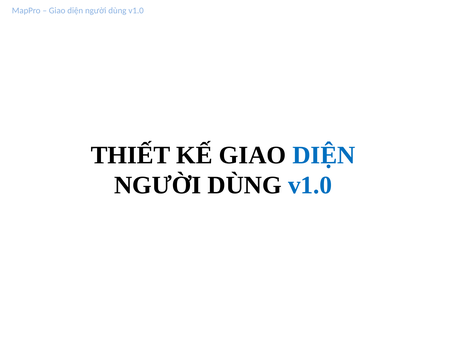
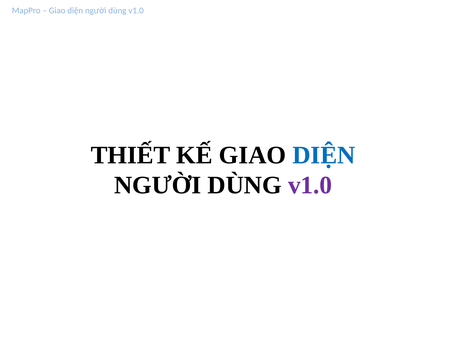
v1.0 colour: blue -> purple (310, 186)
